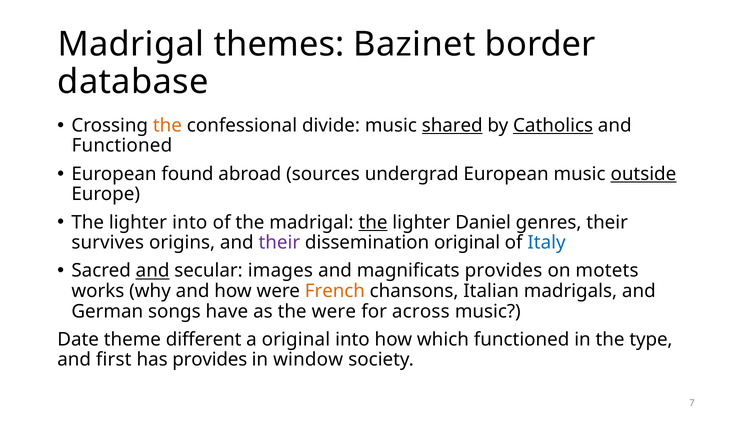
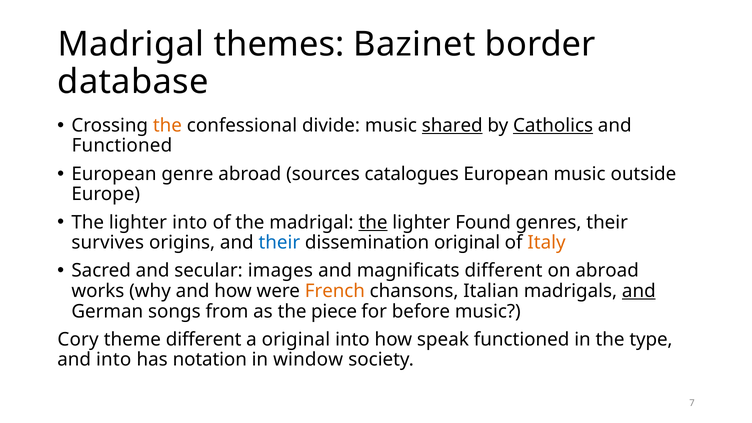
found: found -> genre (187, 174)
undergrad: undergrad -> catalogues (412, 174)
outside underline: present -> none (643, 174)
Daniel: Daniel -> Found (483, 222)
their colour: purple -> blue (279, 243)
Italy colour: blue -> orange (547, 243)
and underline: present -> none (153, 271)
magnificats provides: provides -> different (503, 271)
on motets: motets -> abroad (607, 271)
and underline: none -> present (639, 291)
have: have -> from (227, 311)
the were: were -> piece (334, 311)
across: across -> before (421, 311)
Date: Date -> Cory (78, 339)
which: which -> speak (443, 339)
and first: first -> into (114, 360)
has provides: provides -> notation (210, 360)
